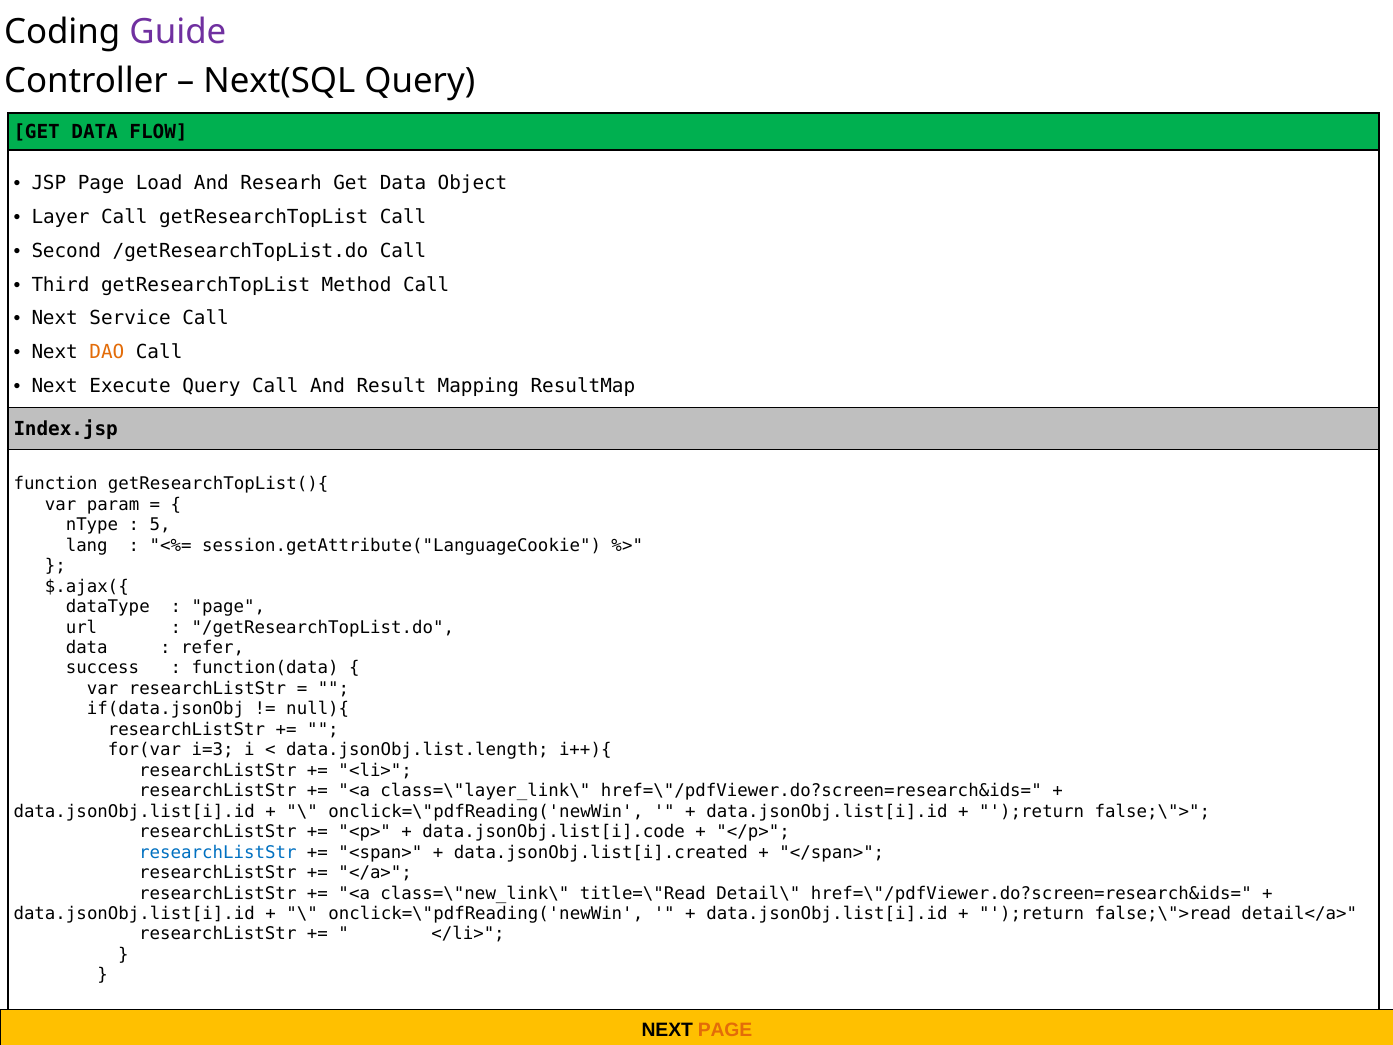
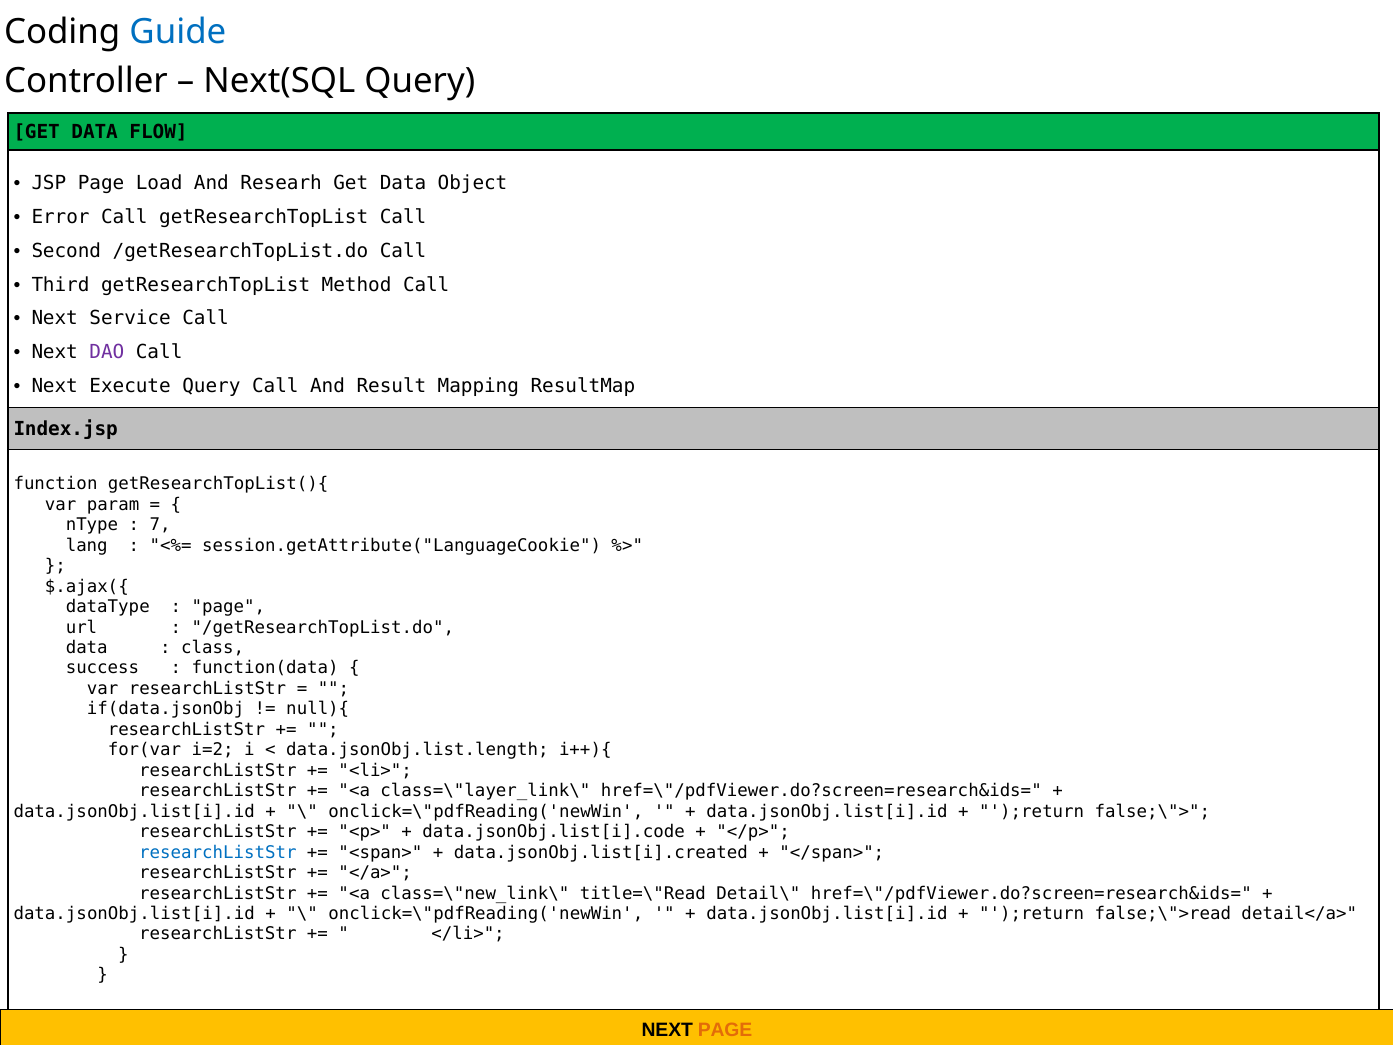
Guide colour: purple -> blue (178, 32)
Layer: Layer -> Error (61, 217)
DAO colour: orange -> purple (107, 352)
5: 5 -> 7 (160, 525)
refer: refer -> class (213, 648)
i=3: i=3 -> i=2 (213, 750)
